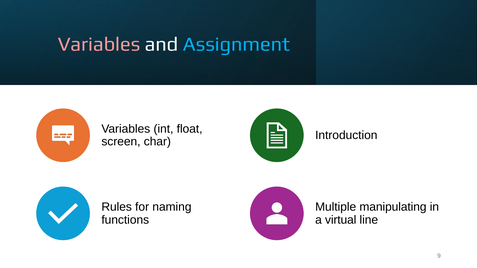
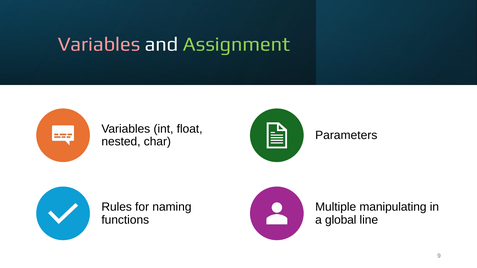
Assignment colour: light blue -> light green (237, 44)
Introduction: Introduction -> Parameters (346, 135)
screen: screen -> nested (121, 142)
virtual: virtual -> global (341, 220)
